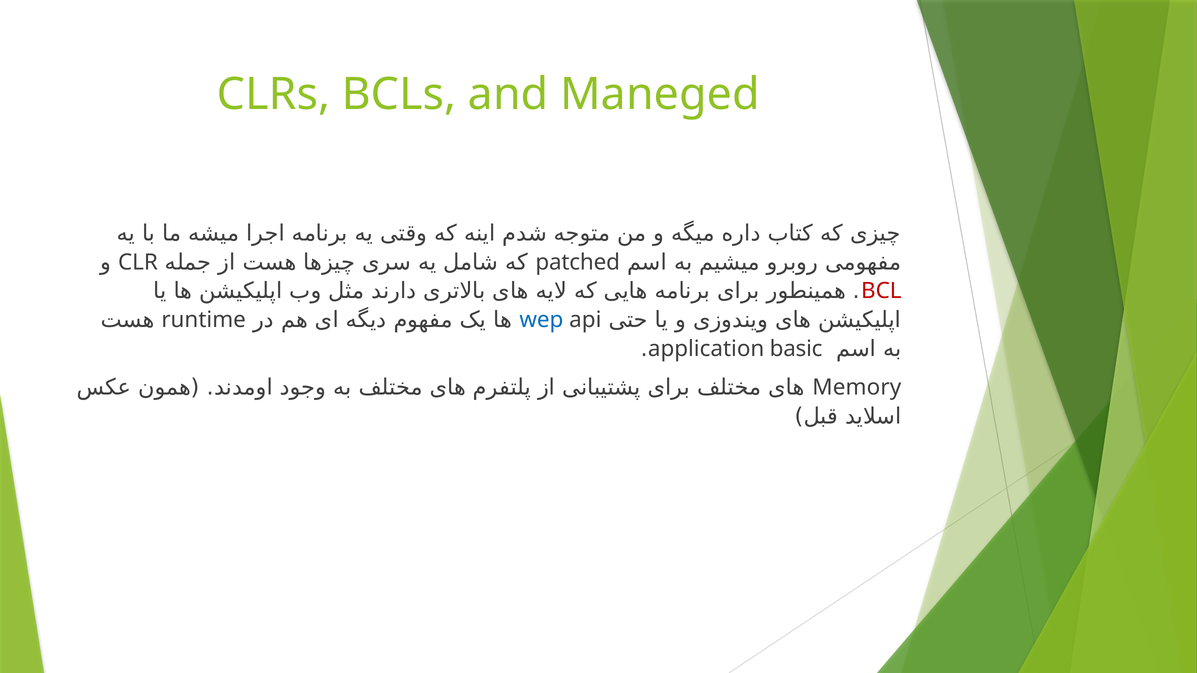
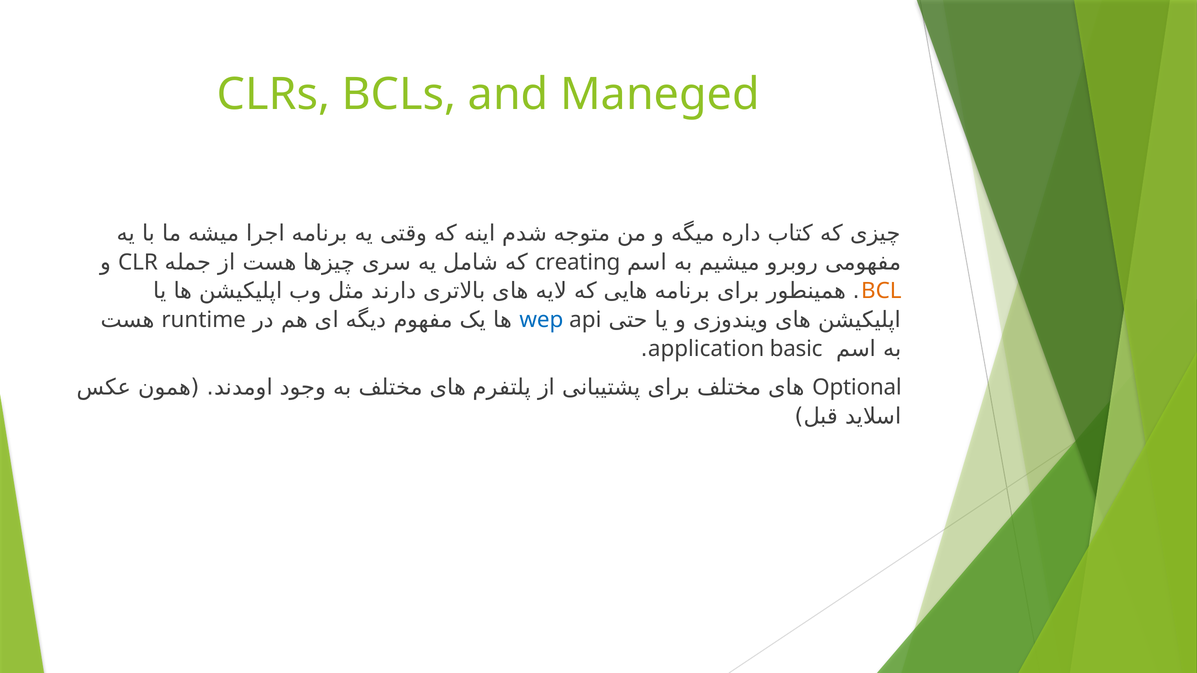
patched: patched -> creating (578, 262)
BCL colour: red -> orange (881, 291)
Memory: Memory -> Optional (857, 388)
